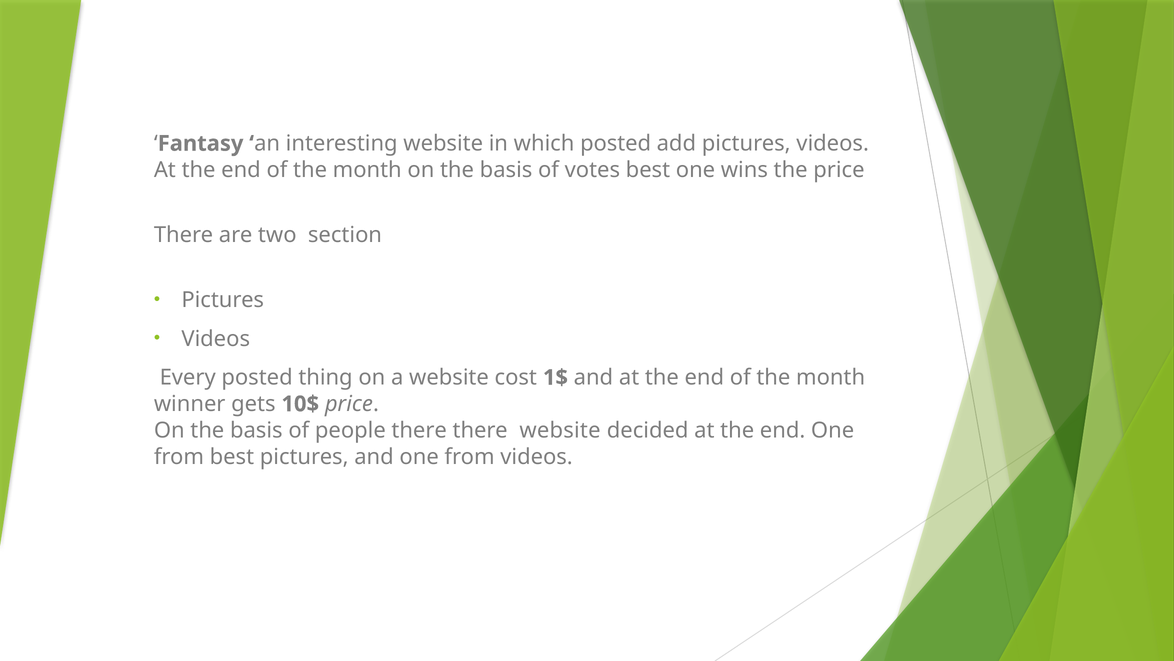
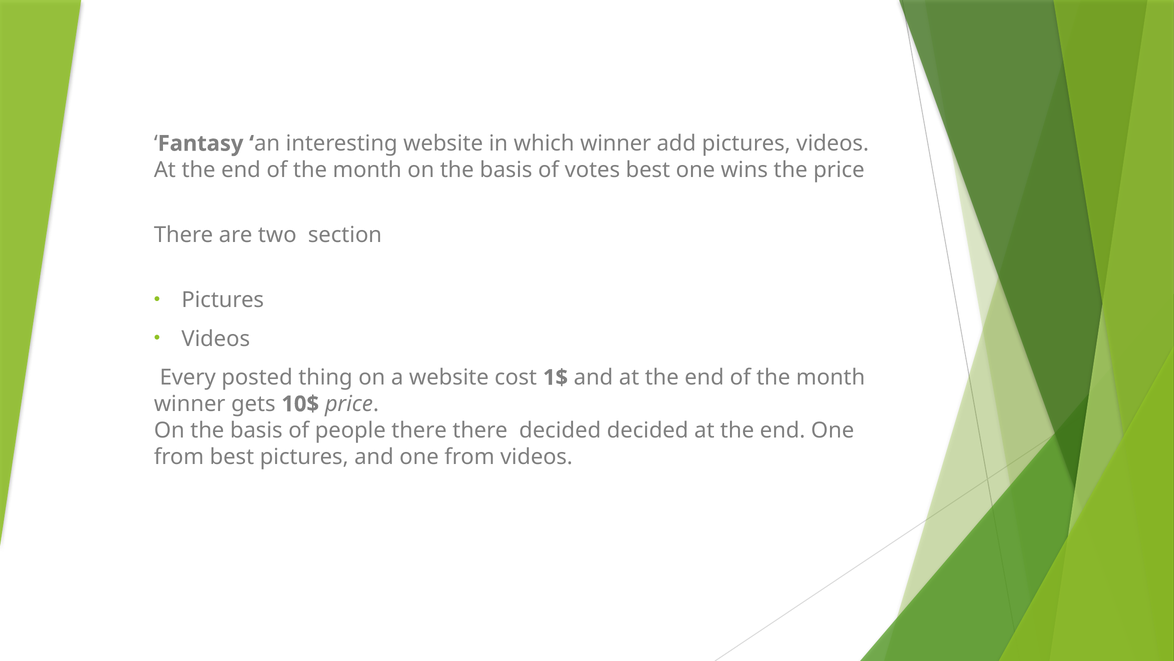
which posted: posted -> winner (616, 143)
there website: website -> decided (560, 430)
